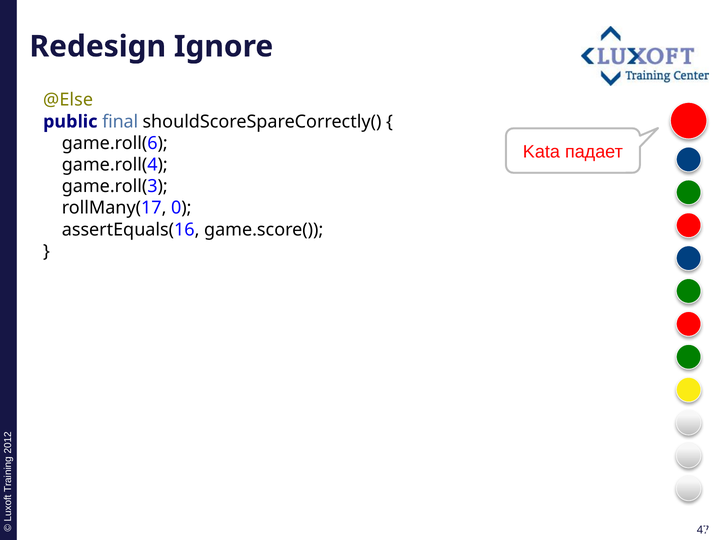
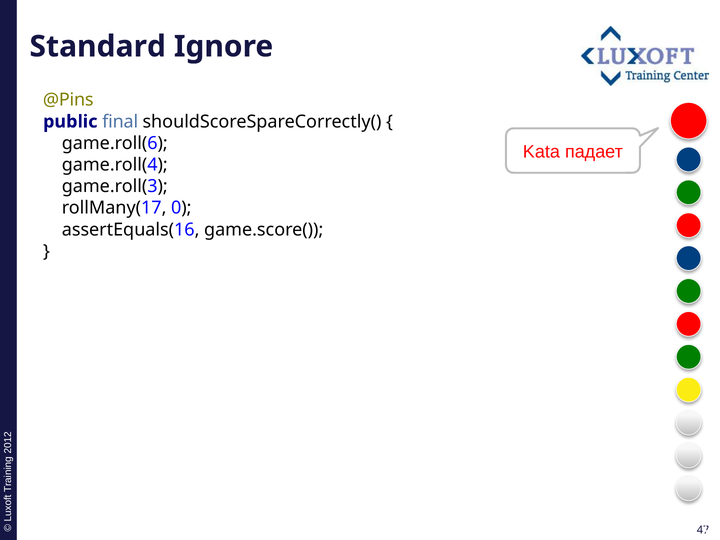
Redesign: Redesign -> Standard (98, 47)
@Else: @Else -> @Pins (68, 100)
